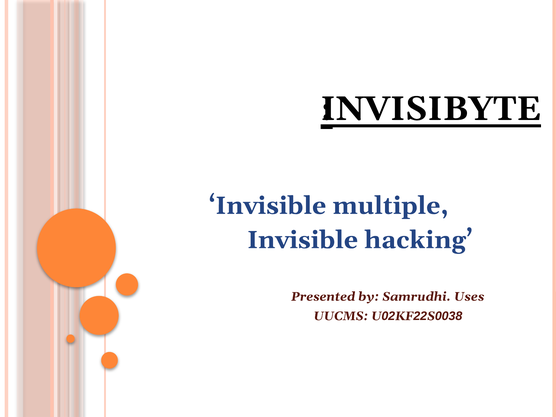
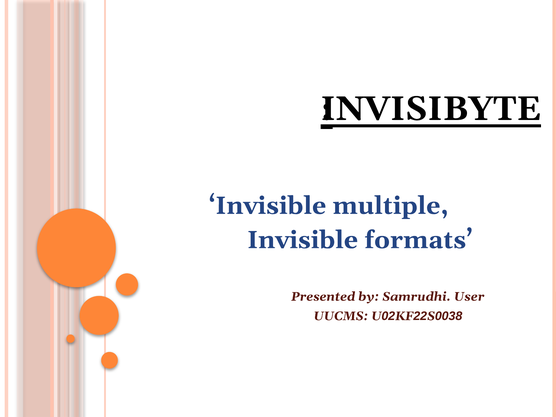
hacking: hacking -> formats (419, 240)
Uses: Uses -> User (469, 297)
